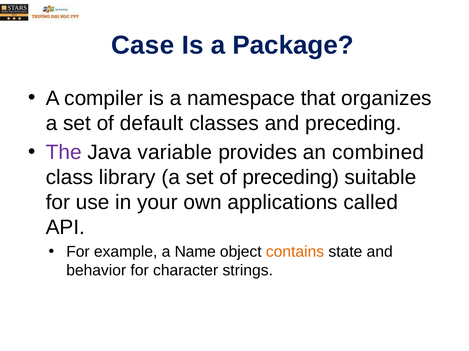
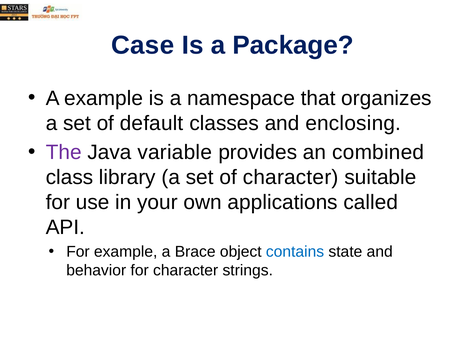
A compiler: compiler -> example (104, 98)
and preceding: preceding -> enclosing (353, 123)
of preceding: preceding -> character (291, 178)
Name: Name -> Brace (195, 252)
contains colour: orange -> blue (295, 252)
